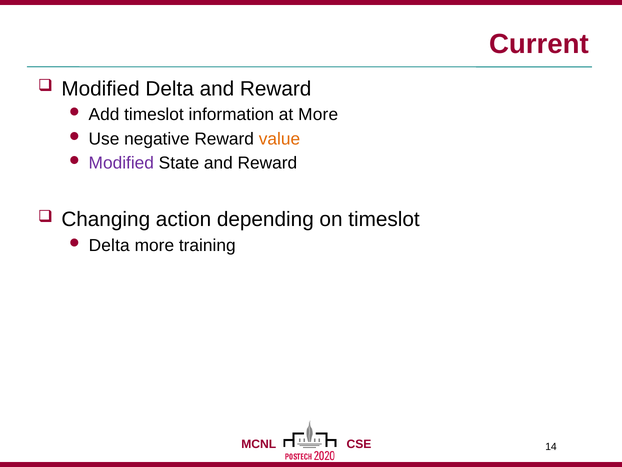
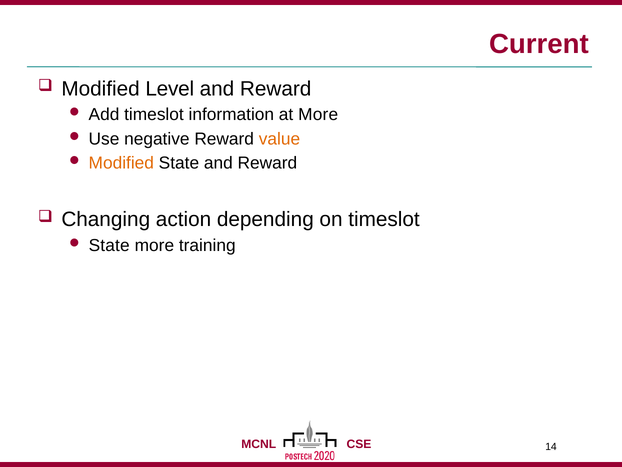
Modified Delta: Delta -> Level (170, 89)
Modified colour: purple -> orange (121, 163)
Delta: Delta -> State (109, 245)
